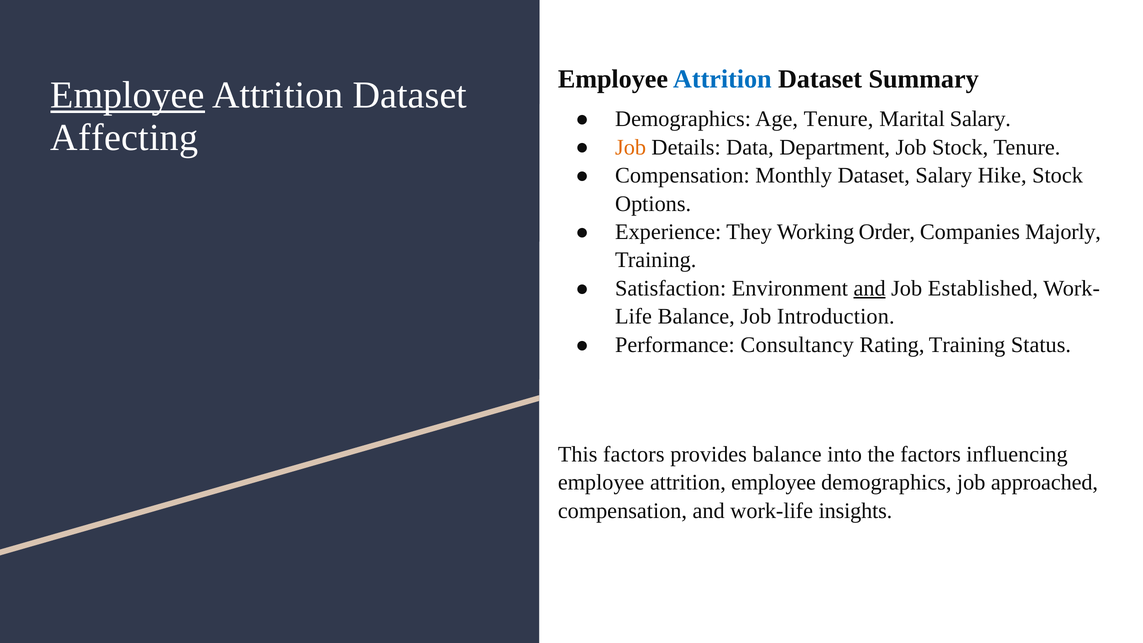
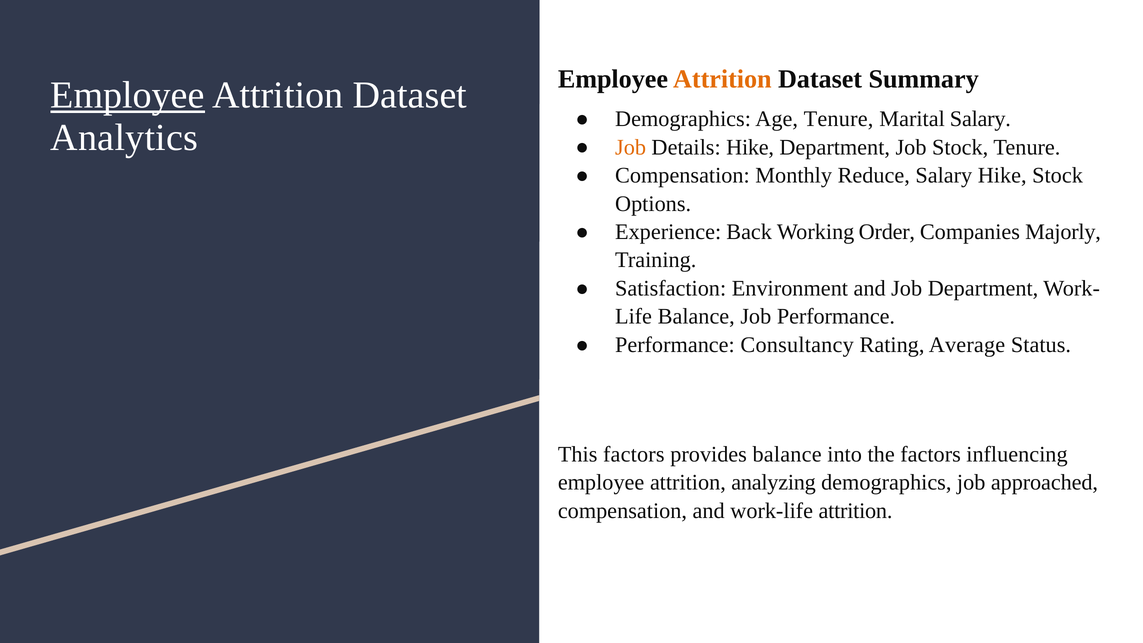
Attrition colour: blue -> orange (722, 79)
Affecting: Affecting -> Analytics (124, 137)
Details Data: Data -> Hike (750, 147)
Monthly Dataset: Dataset -> Reduce (874, 175)
They: They -> Back (749, 232)
and underline: present -> none (870, 288)
Job Established: Established -> Department (983, 288)
Job Introduction: Introduction -> Performance (836, 317)
Rating Training: Training -> Average (967, 345)
attrition employee: employee -> analyzing (774, 483)
work-life insights: insights -> attrition (856, 511)
